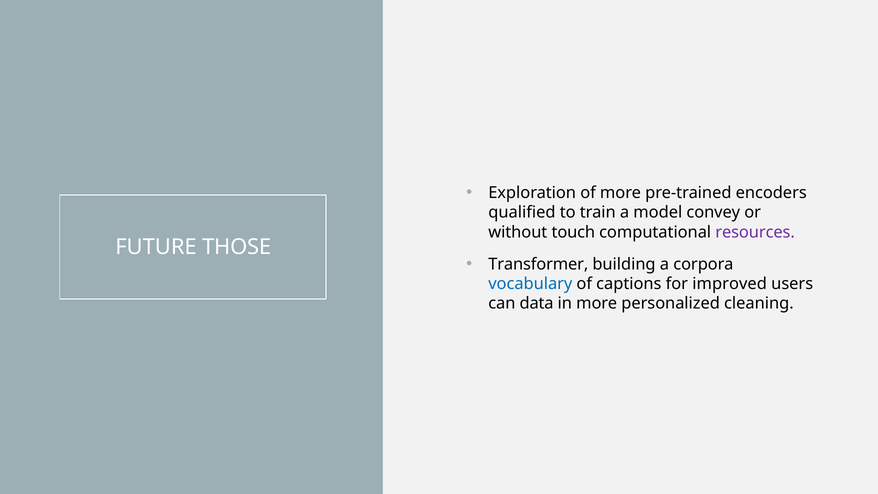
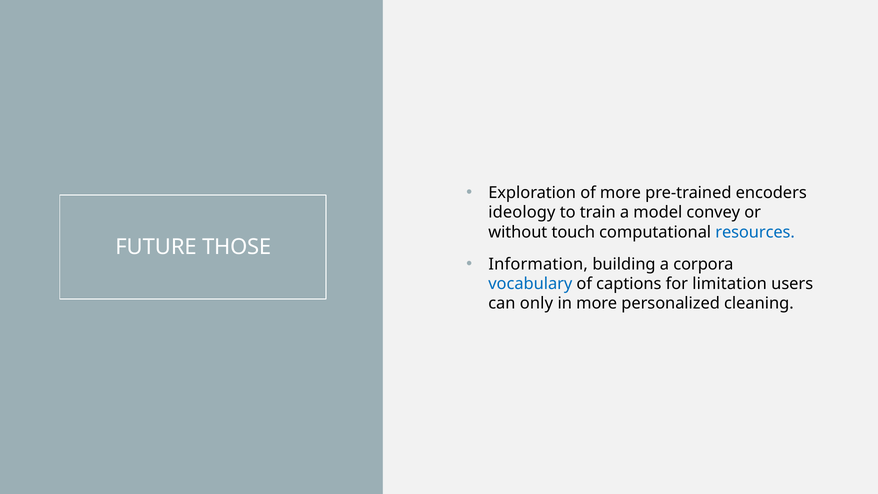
qualified: qualified -> ideology (522, 212)
resources colour: purple -> blue (755, 232)
Transformer: Transformer -> Information (538, 264)
improved: improved -> limitation (730, 284)
data: data -> only (536, 303)
